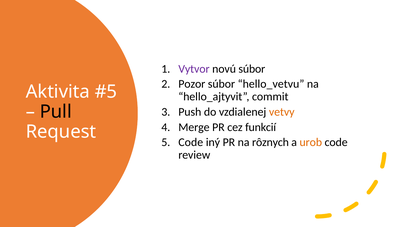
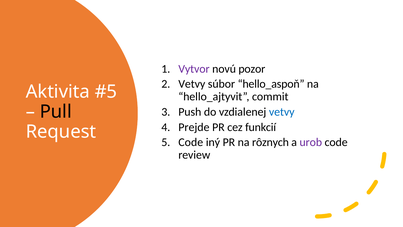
novú súbor: súbor -> pozor (252, 69)
Pozor: Pozor -> Vetvy (192, 84)
hello_vetvu: hello_vetvu -> hello_aspoň (271, 84)
vetvy colour: orange -> blue (282, 112)
Merge: Merge -> Prejde (194, 127)
urob colour: orange -> purple (311, 142)
